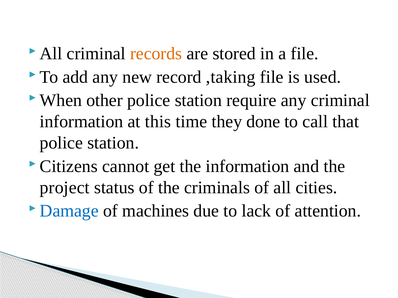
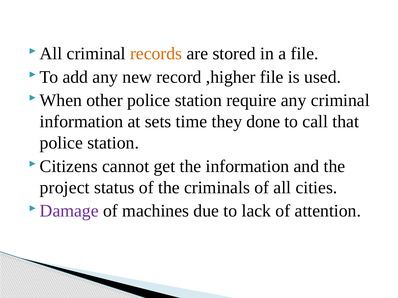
,taking: ,taking -> ,higher (231, 77)
this: this -> sets (158, 122)
Damage colour: blue -> purple (69, 211)
